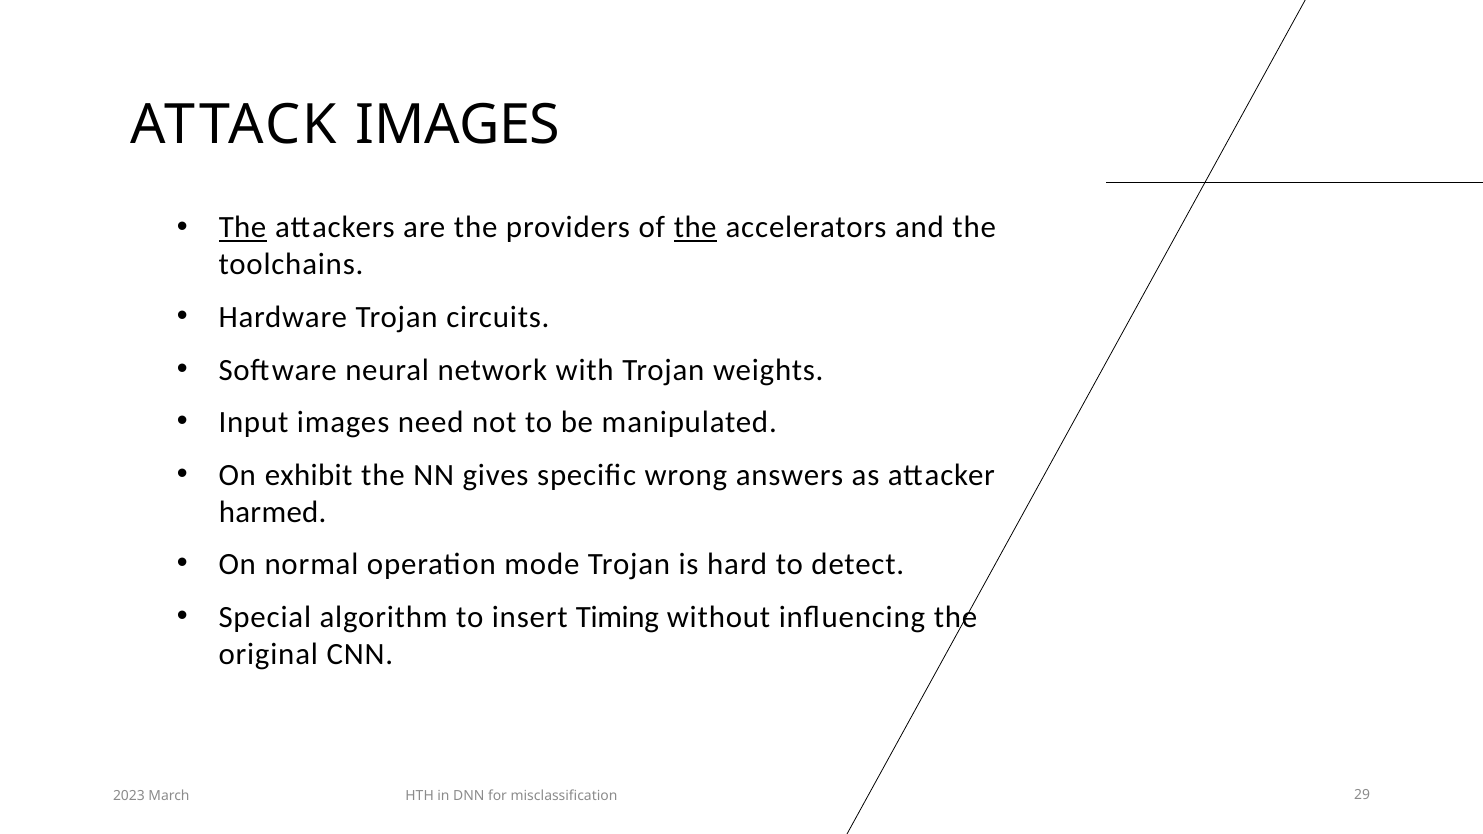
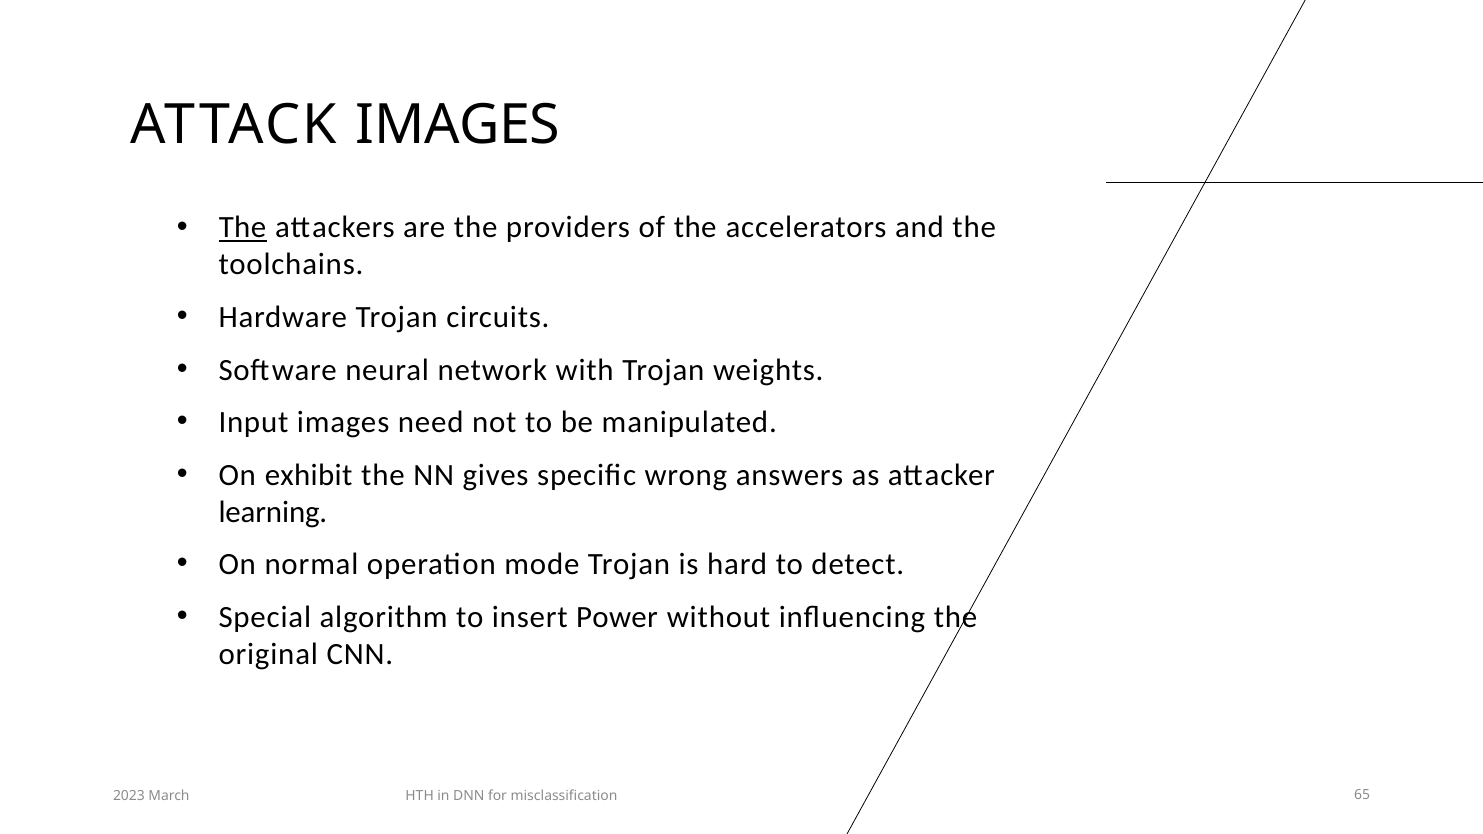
the underline: present -> none (695, 228)
harmed: harmed -> learning (273, 512)
Timing: Timing -> Power (617, 617)
29: 29 -> 65 (1362, 795)
